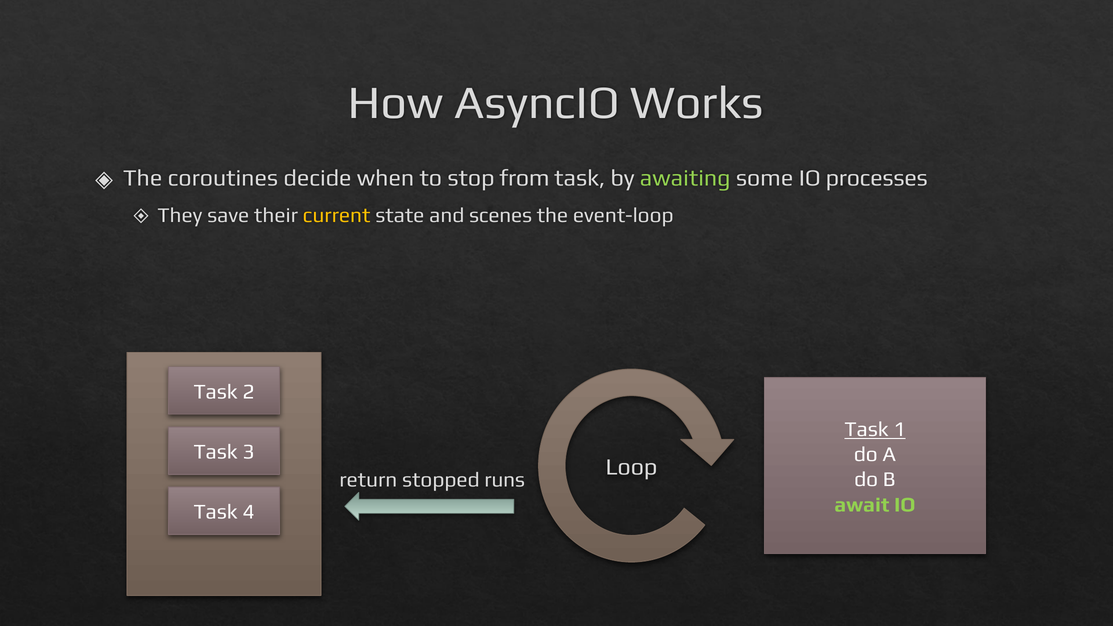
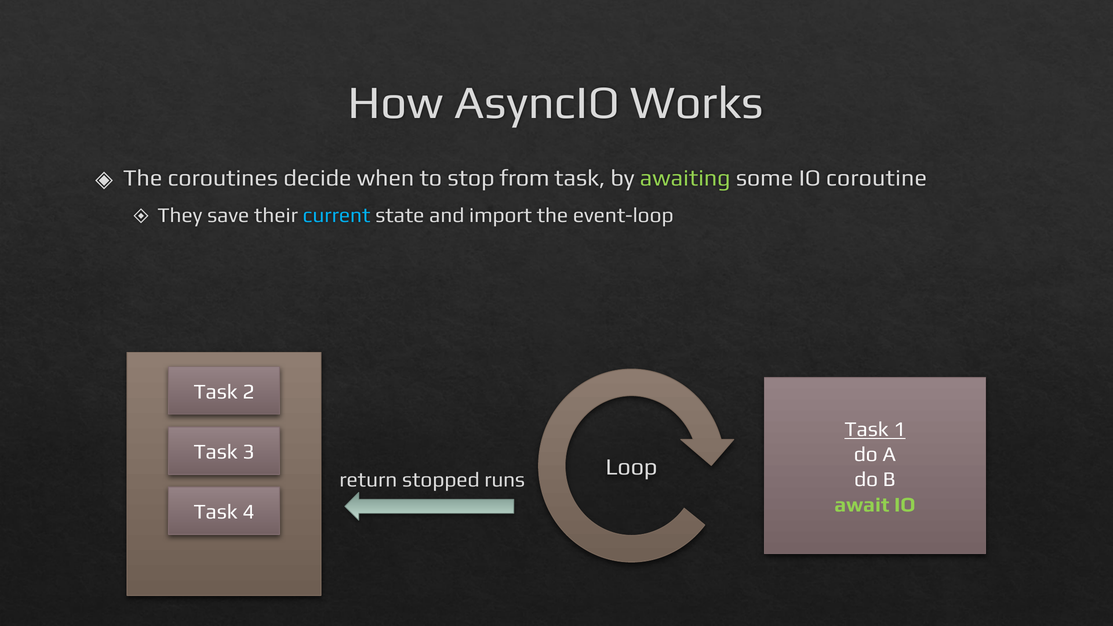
processes: processes -> coroutine (877, 178)
current colour: yellow -> light blue (337, 215)
scenes: scenes -> import (501, 215)
